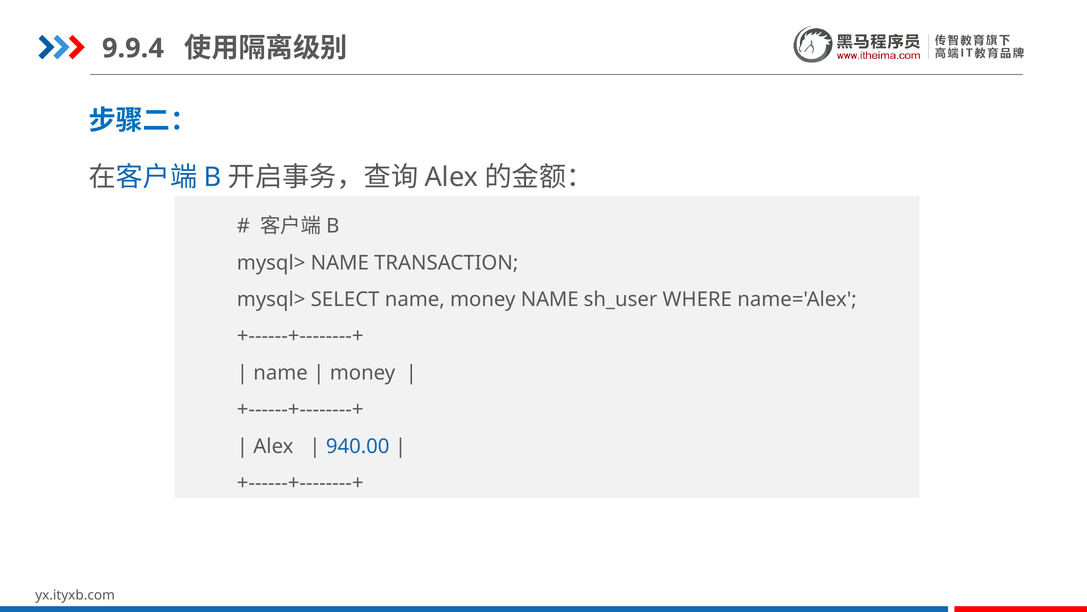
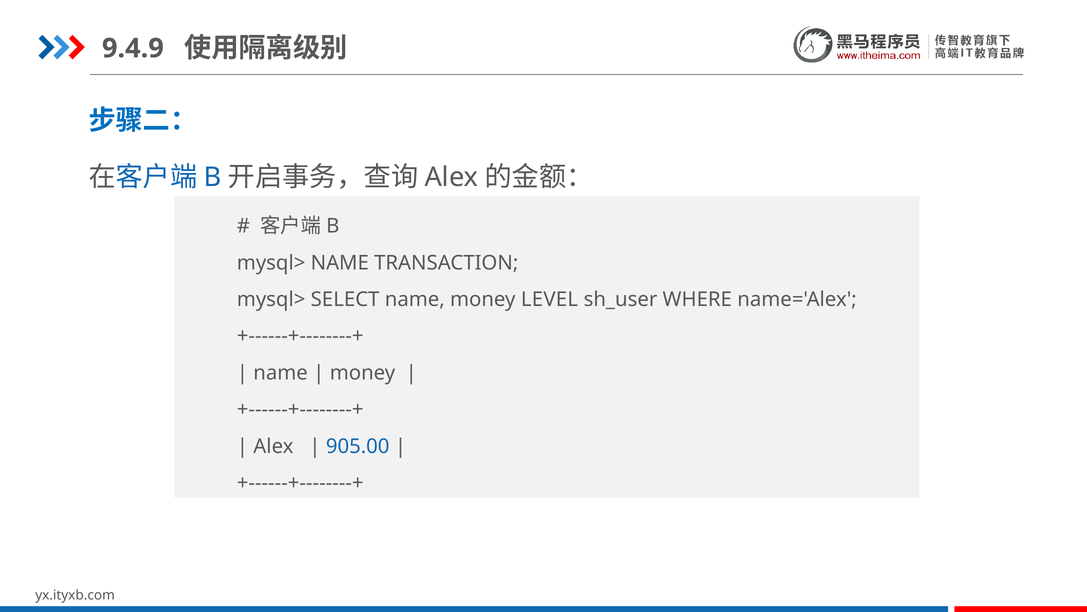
9.9.4: 9.9.4 -> 9.4.9 (133, 48)
money NAME: NAME -> LEVEL (550, 299)
940.00: 940.00 -> 905.00 (358, 446)
